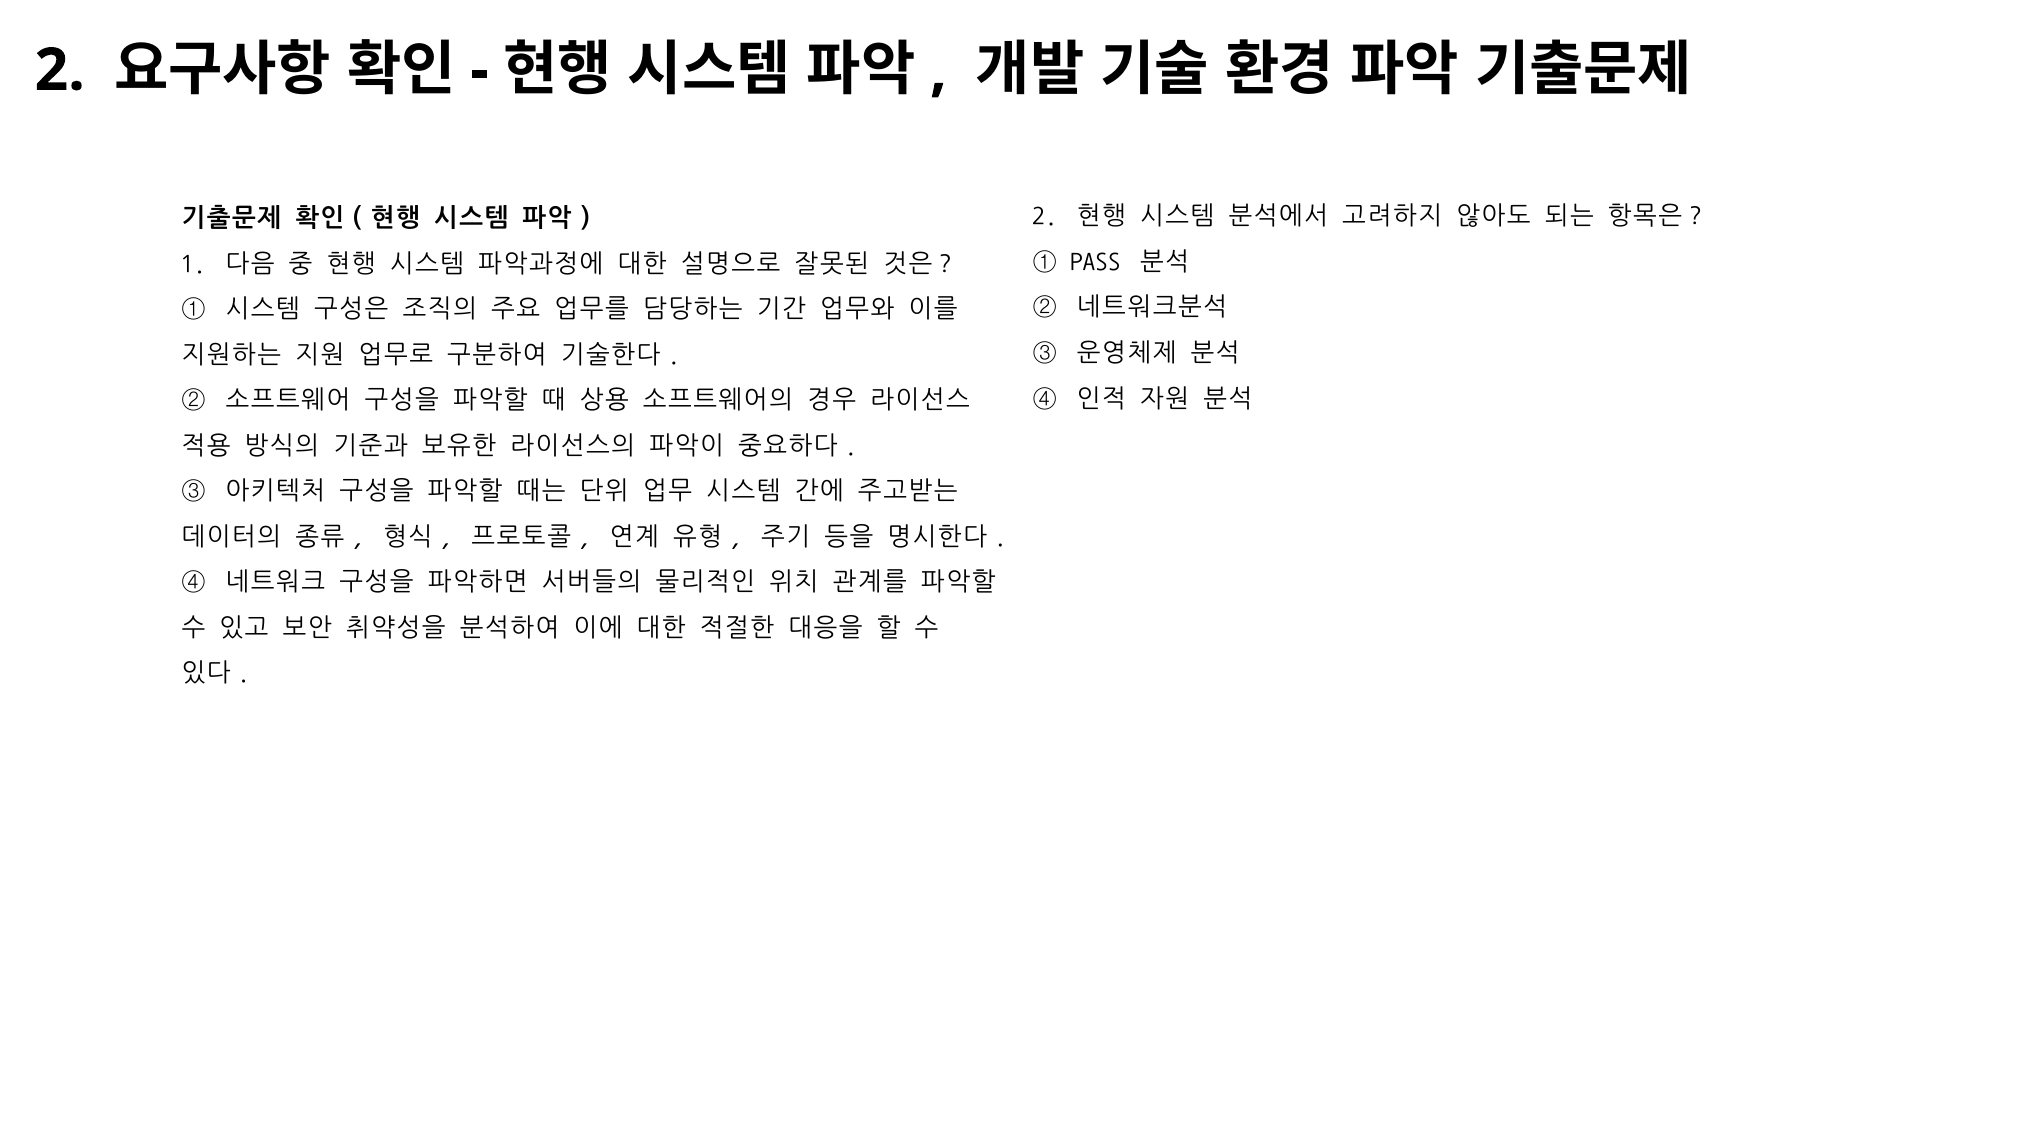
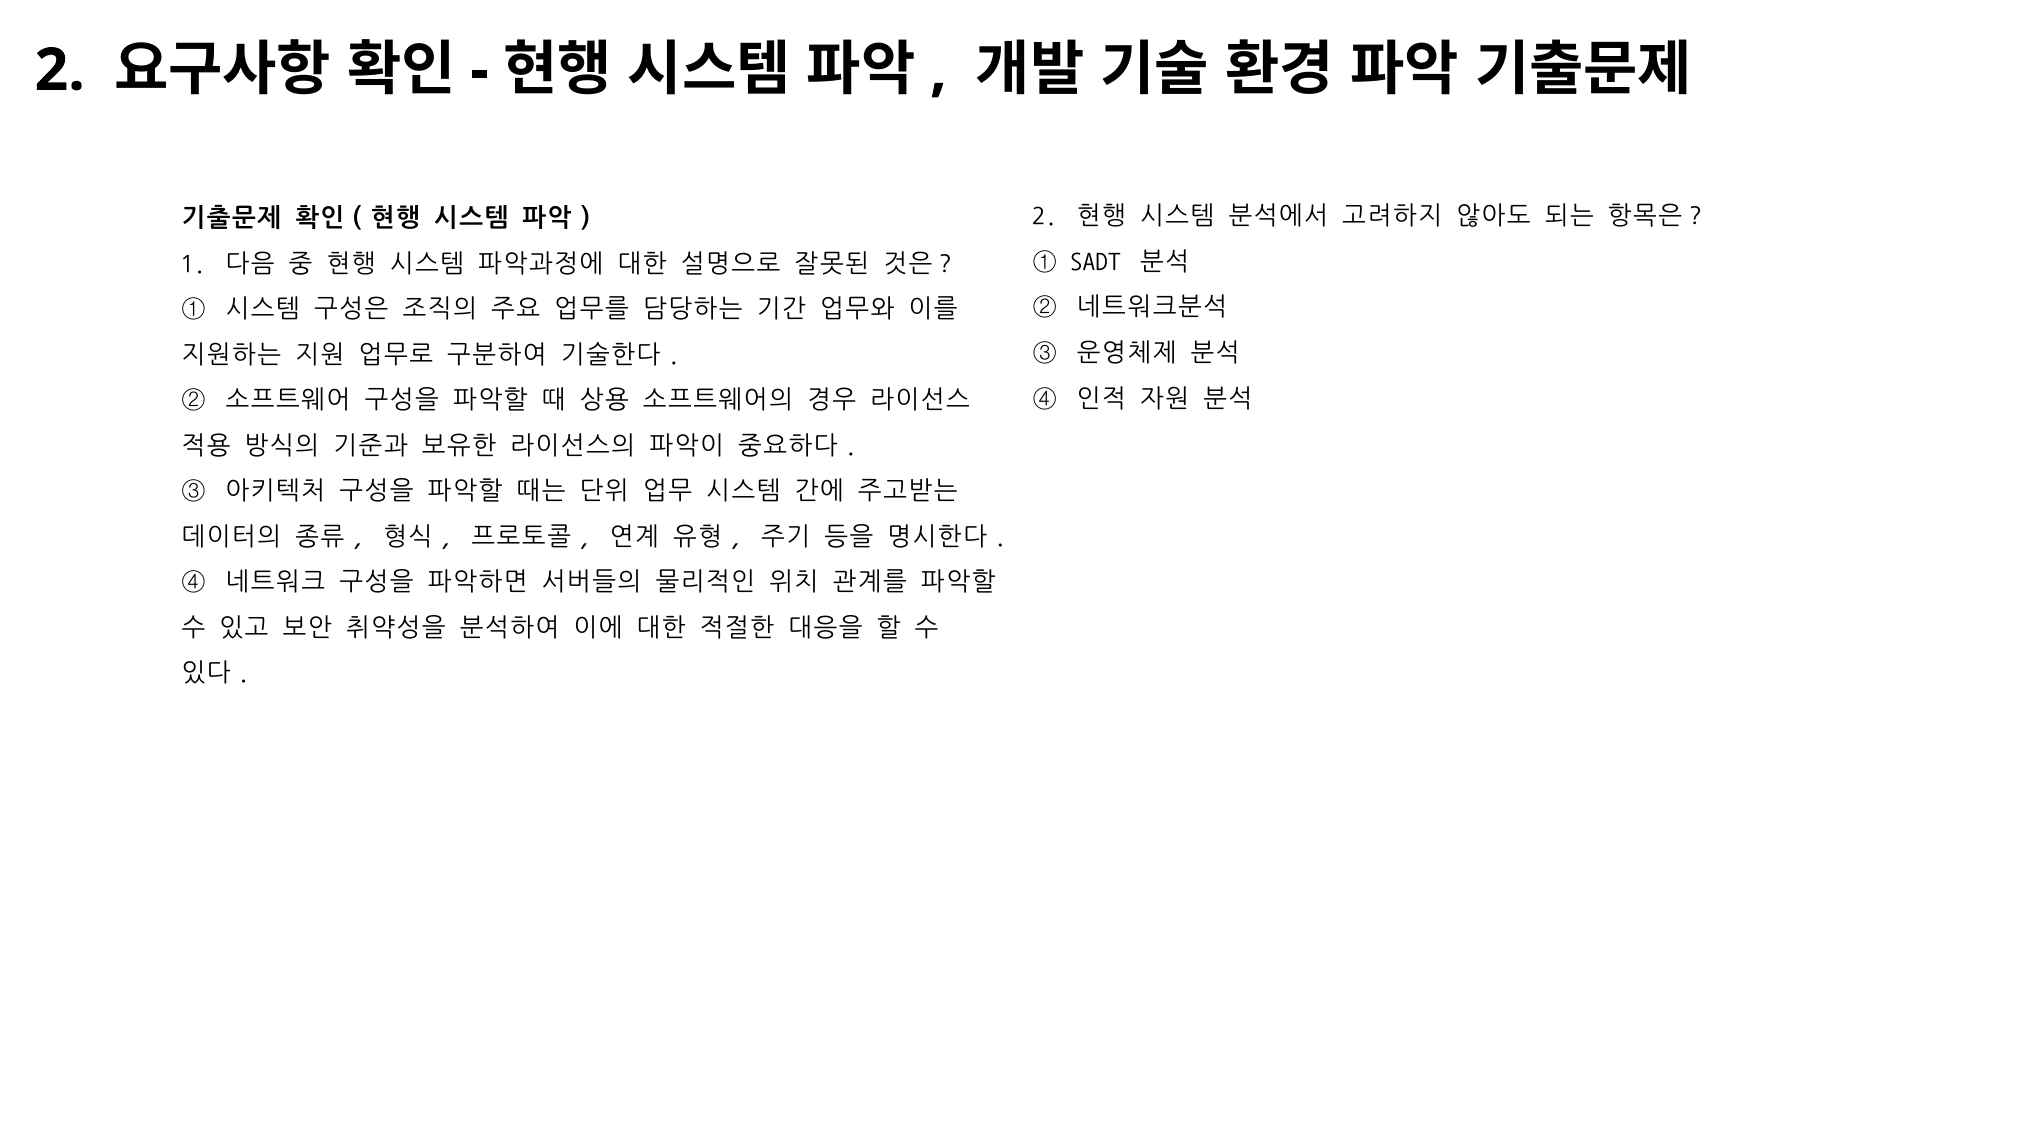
PASS: PASS -> SADT (1095, 261)
